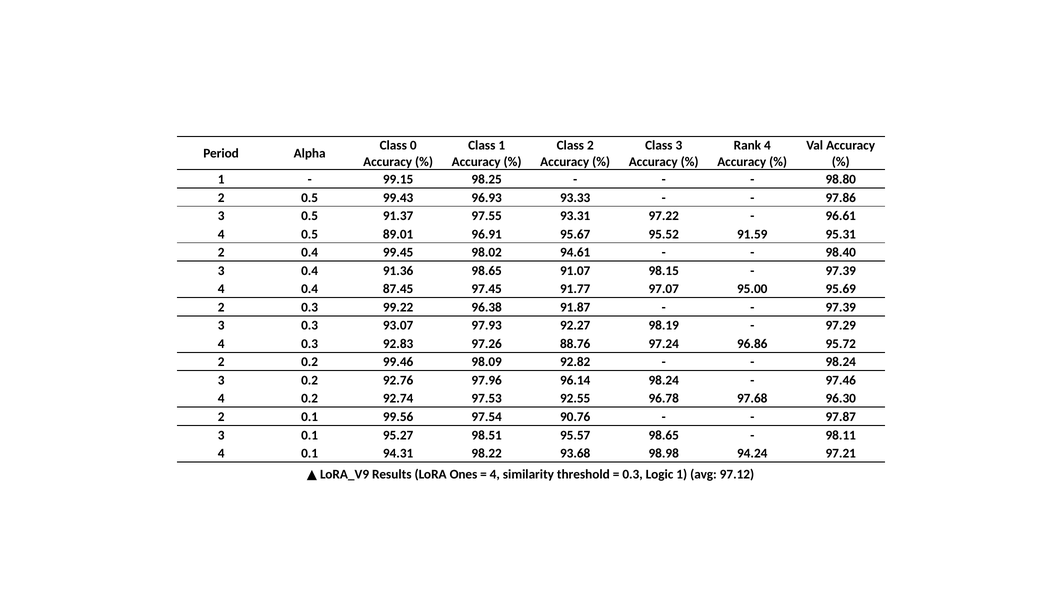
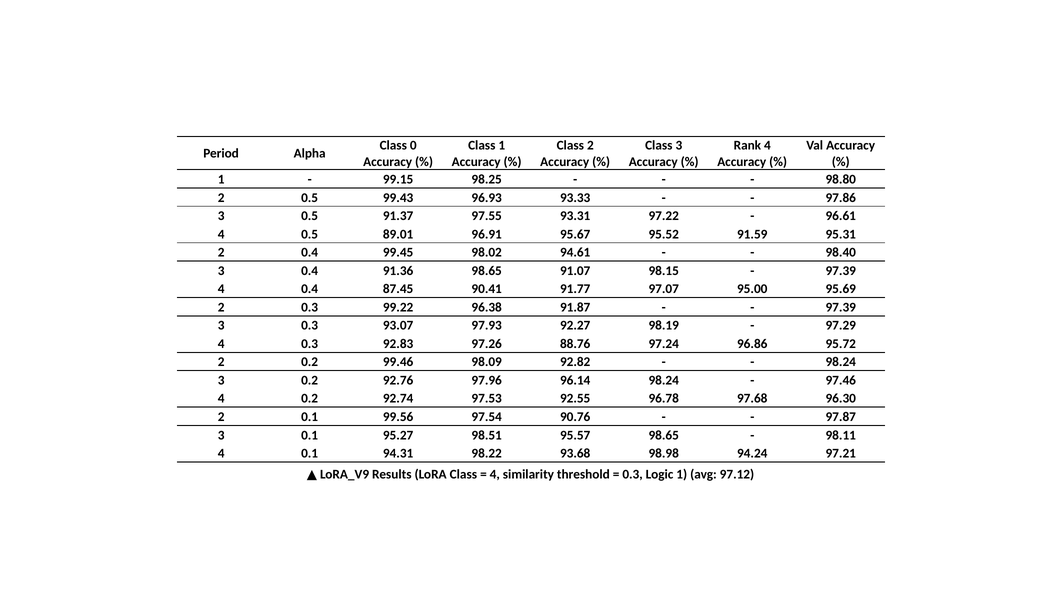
97.45: 97.45 -> 90.41 (487, 289)
LoRA Ones: Ones -> Class (463, 474)
